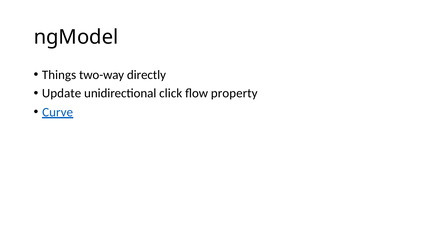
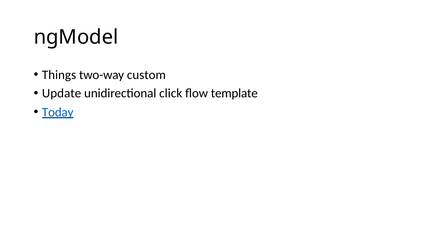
directly: directly -> custom (146, 75)
property: property -> template (234, 93)
Curve: Curve -> Today (58, 112)
